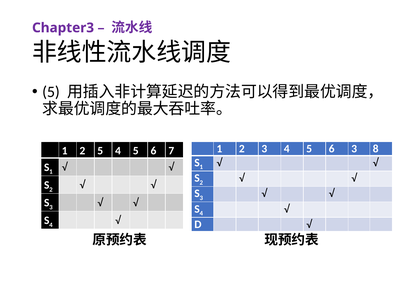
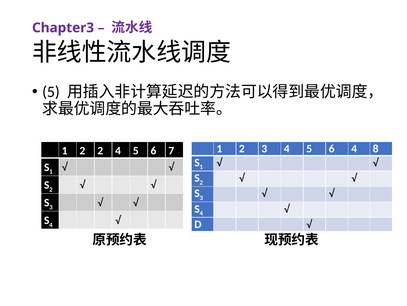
6 3: 3 -> 4 (354, 148)
2 5: 5 -> 2 (100, 150)
